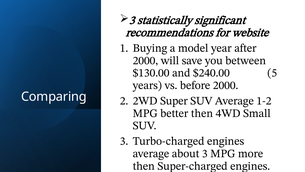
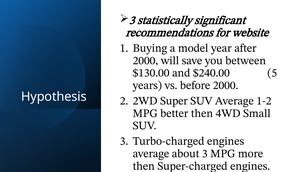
Comparing: Comparing -> Hypothesis (54, 97)
